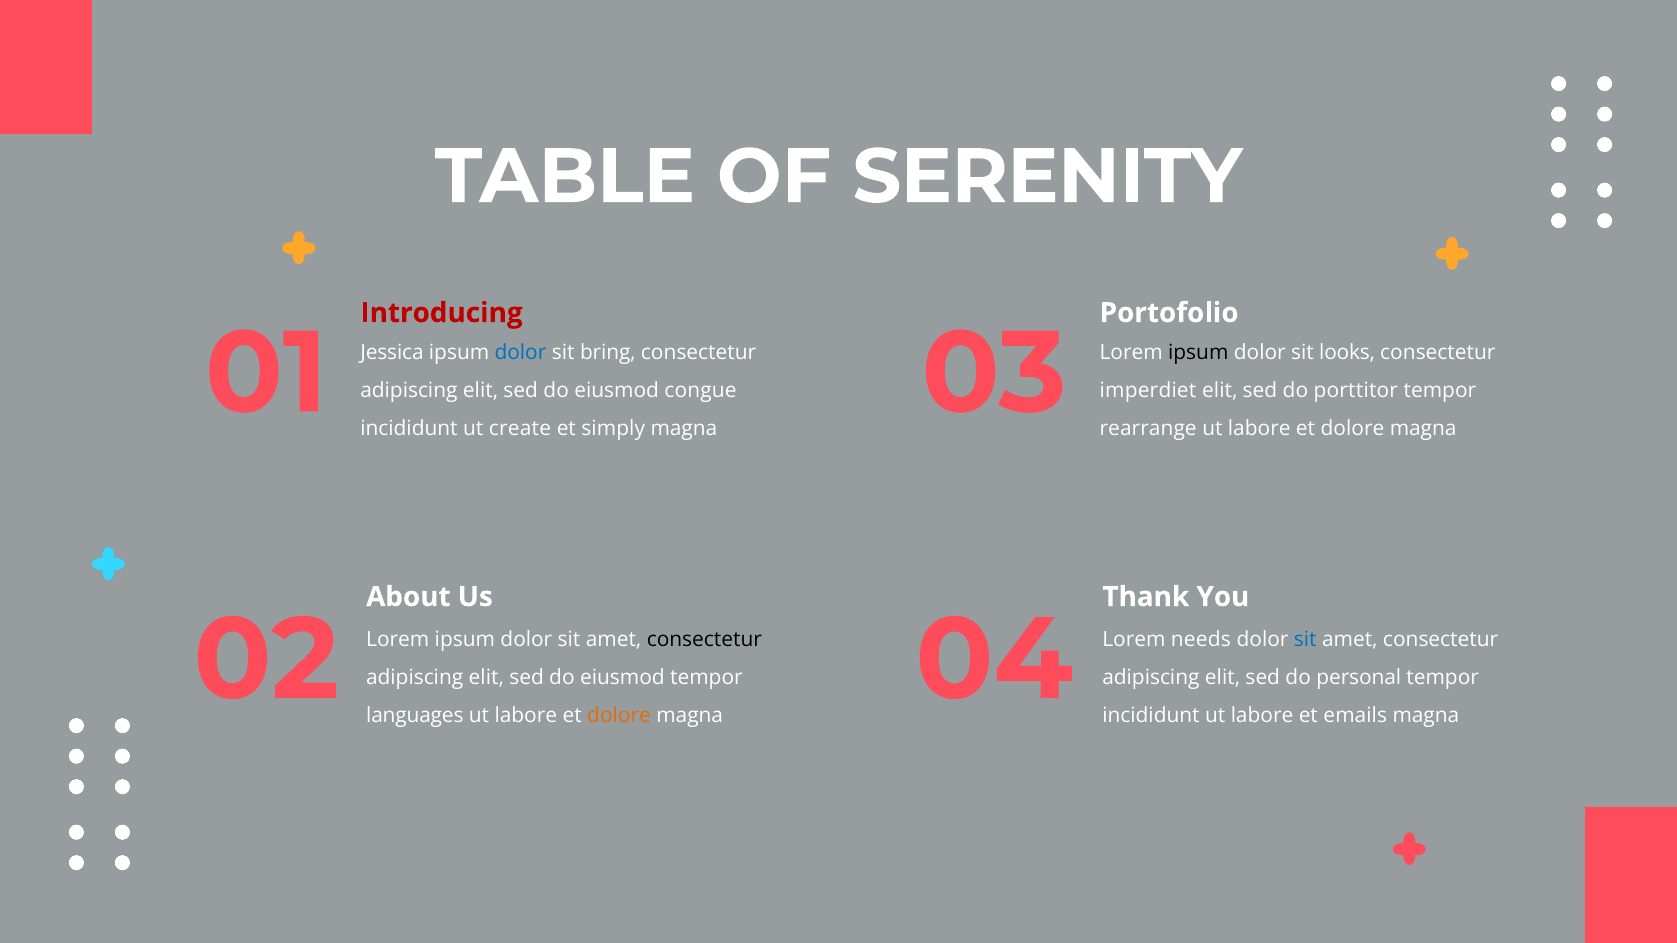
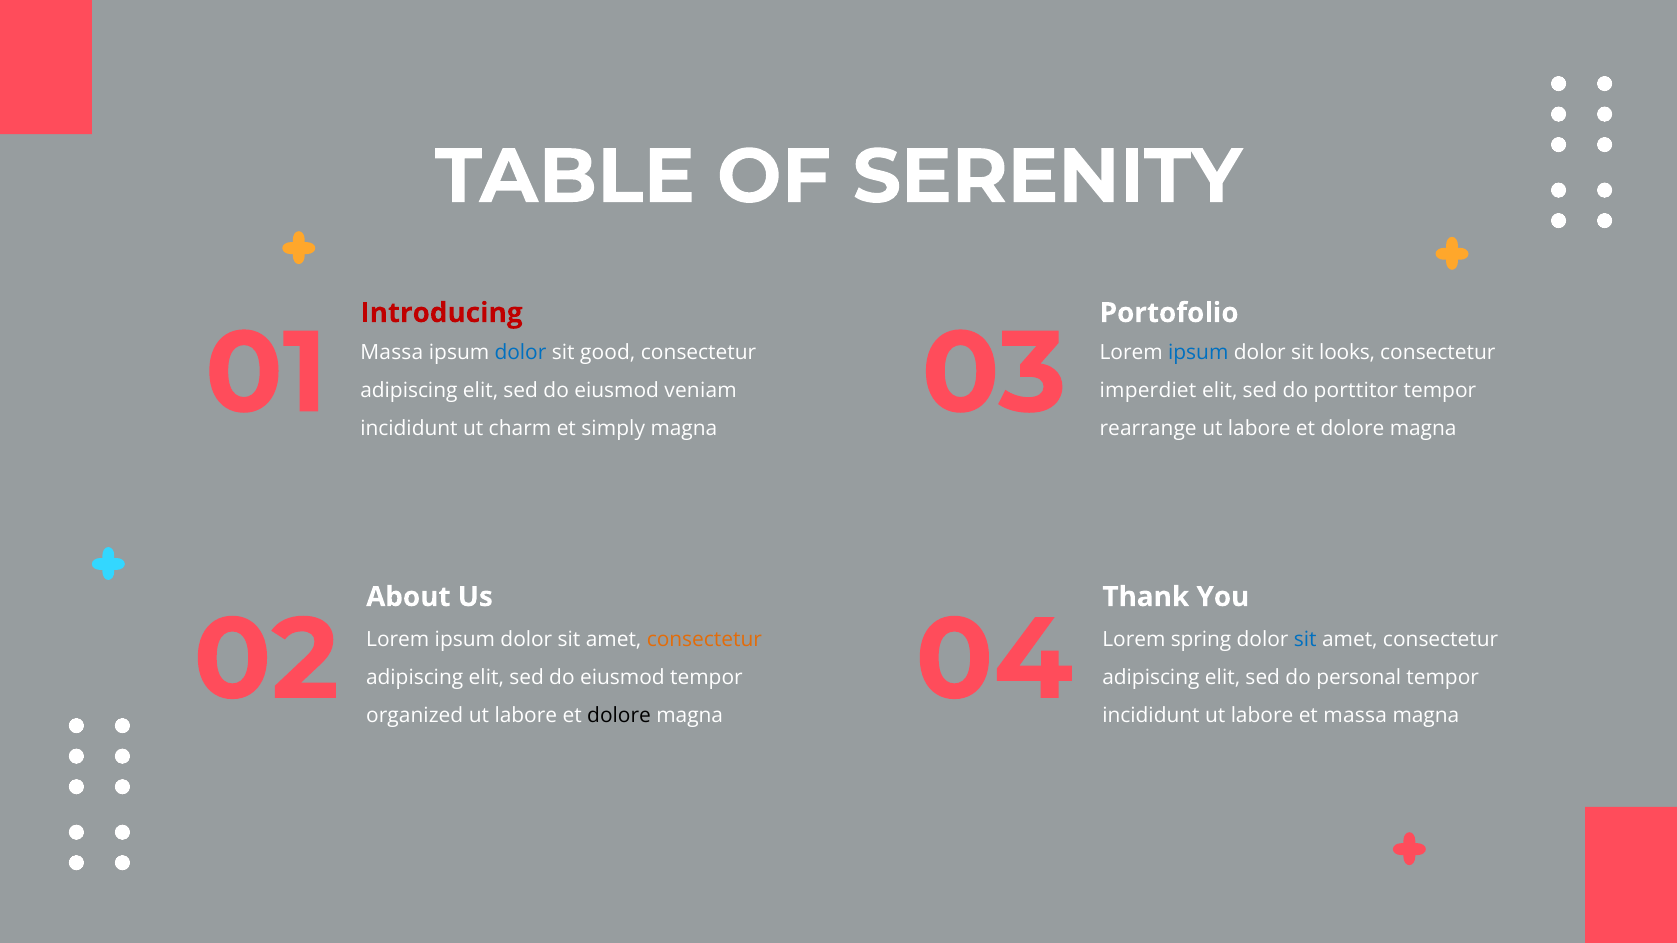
ipsum colour: black -> blue (1198, 353)
01 Jessica: Jessica -> Massa (392, 353)
bring: bring -> good (608, 353)
congue: congue -> veniam (701, 391)
create: create -> charm (520, 429)
consectetur colour: black -> orange (704, 640)
needs: needs -> spring (1201, 640)
languages: languages -> organized (415, 716)
dolore colour: orange -> black (619, 716)
et emails: emails -> massa (1355, 716)
